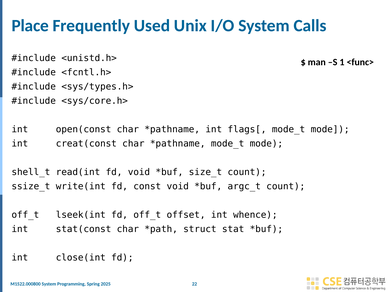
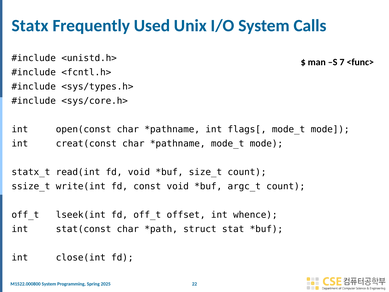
Place: Place -> Statx (30, 26)
1: 1 -> 7 (342, 62)
shell_t: shell_t -> statx_t (31, 172)
